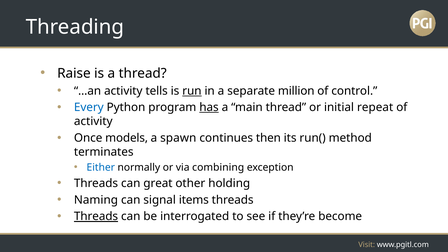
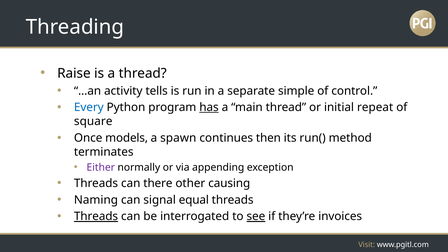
run underline: present -> none (192, 91)
million: million -> simple (296, 91)
activity: activity -> square (93, 121)
Either colour: blue -> purple (101, 167)
combining: combining -> appending (218, 167)
great: great -> there (158, 183)
holding: holding -> causing (229, 183)
items: items -> equal (194, 200)
see underline: none -> present (256, 216)
become: become -> invoices (340, 216)
